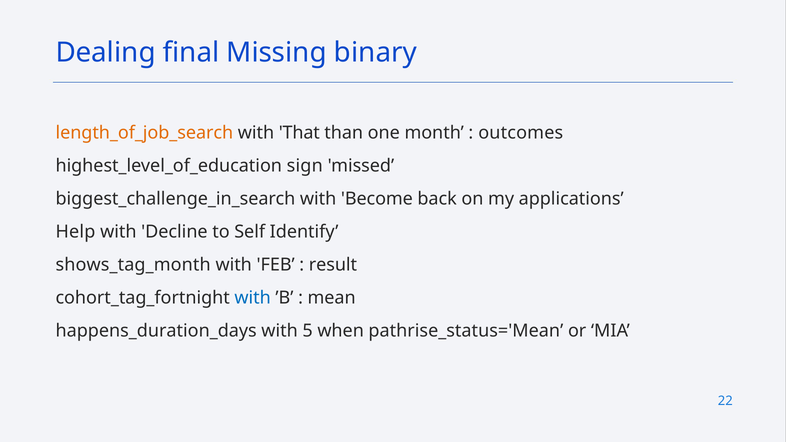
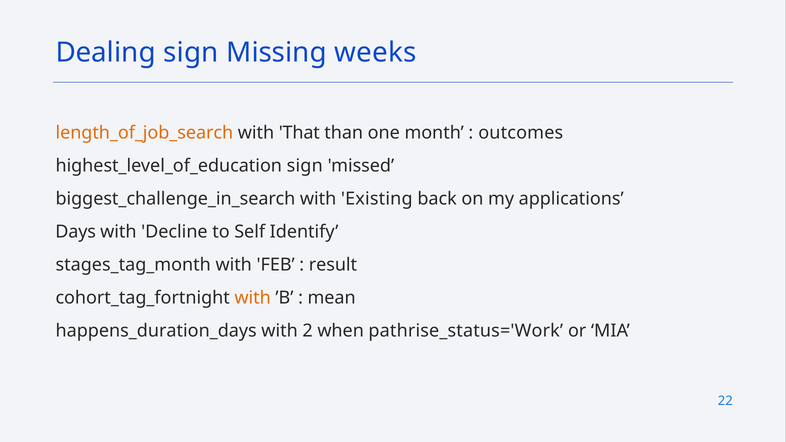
Dealing final: final -> sign (191, 53)
binary: binary -> weeks (375, 53)
Become: Become -> Existing (377, 199)
Help: Help -> Days (76, 232)
shows_tag_month: shows_tag_month -> stages_tag_month (133, 265)
with colour: blue -> orange (253, 298)
5: 5 -> 2 (308, 331)
pathrise_status='Mean: pathrise_status='Mean -> pathrise_status='Work (466, 331)
